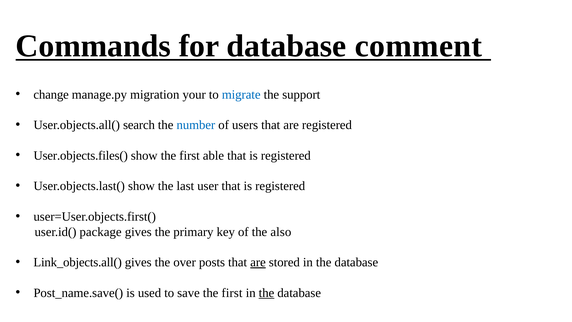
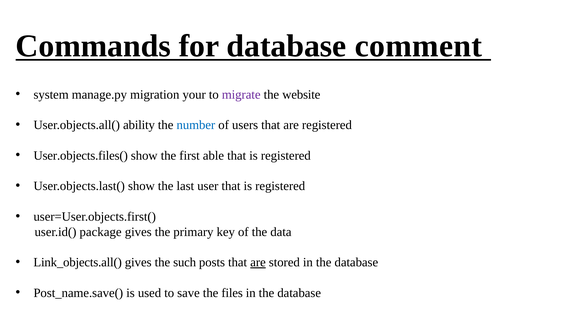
change: change -> system (51, 94)
migrate colour: blue -> purple (241, 94)
support: support -> website (301, 94)
search: search -> ability (139, 125)
also: also -> data (281, 232)
over: over -> such (185, 262)
save the first: first -> files (232, 293)
the underline: present -> none (266, 293)
